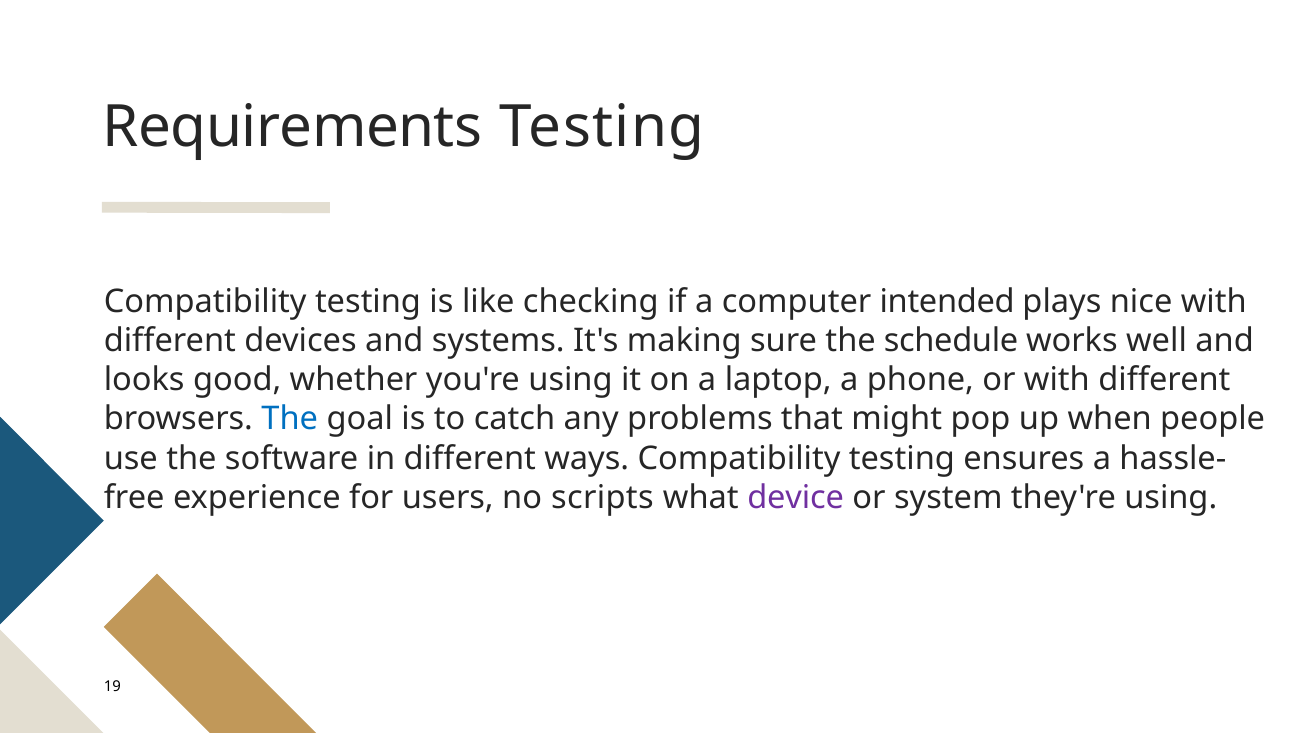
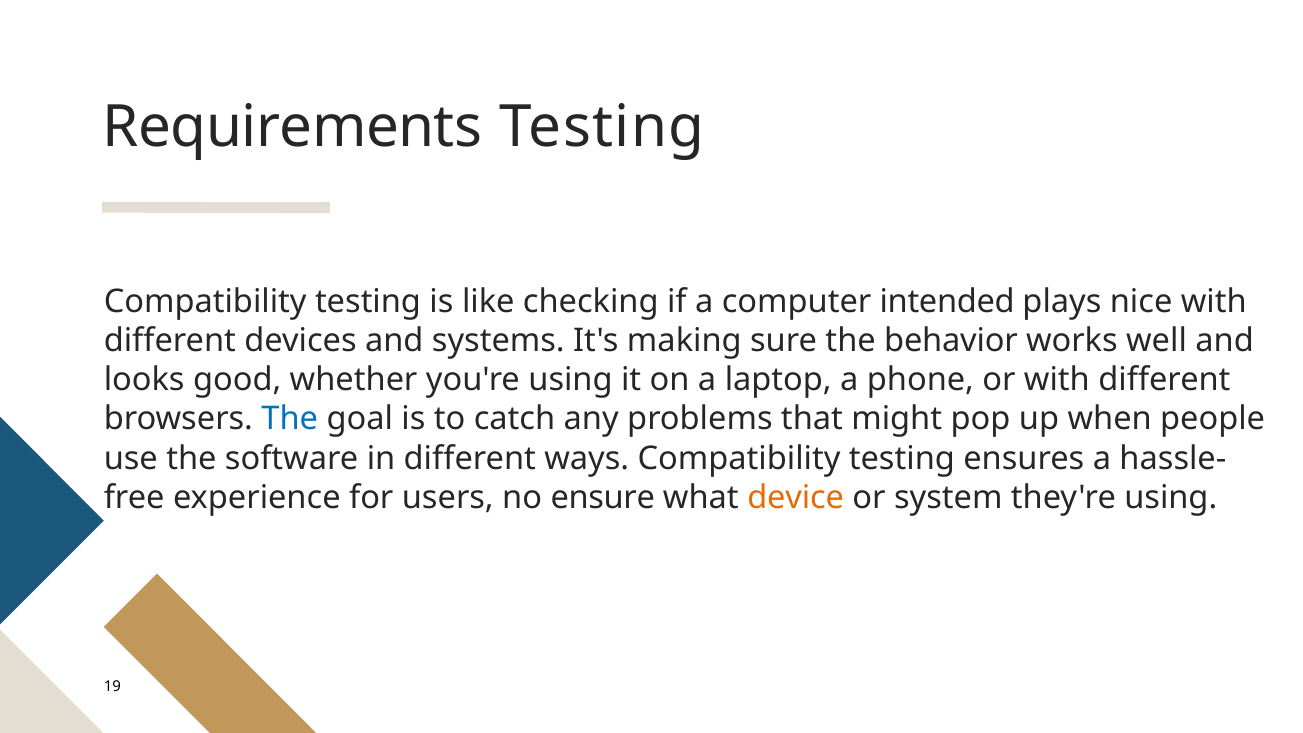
schedule: schedule -> behavior (951, 341)
scripts: scripts -> ensure (603, 497)
device colour: purple -> orange (796, 497)
